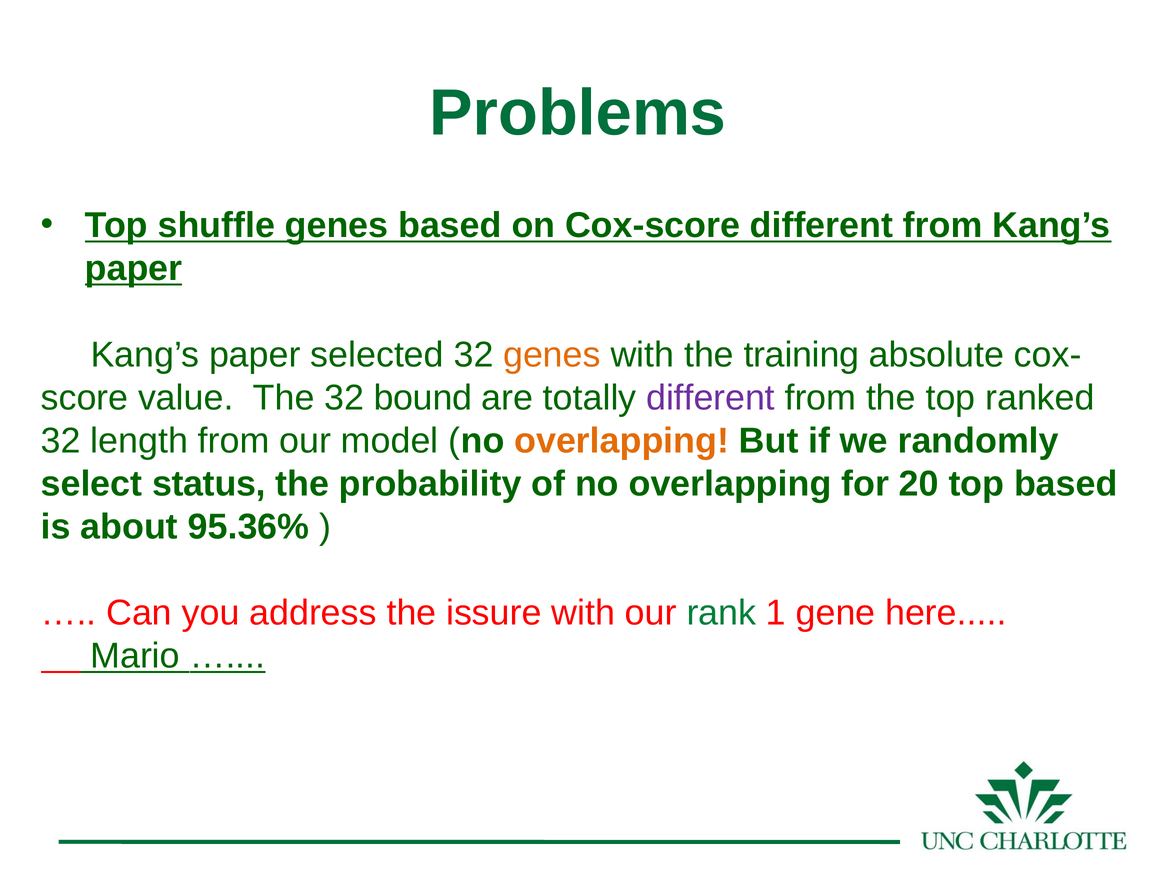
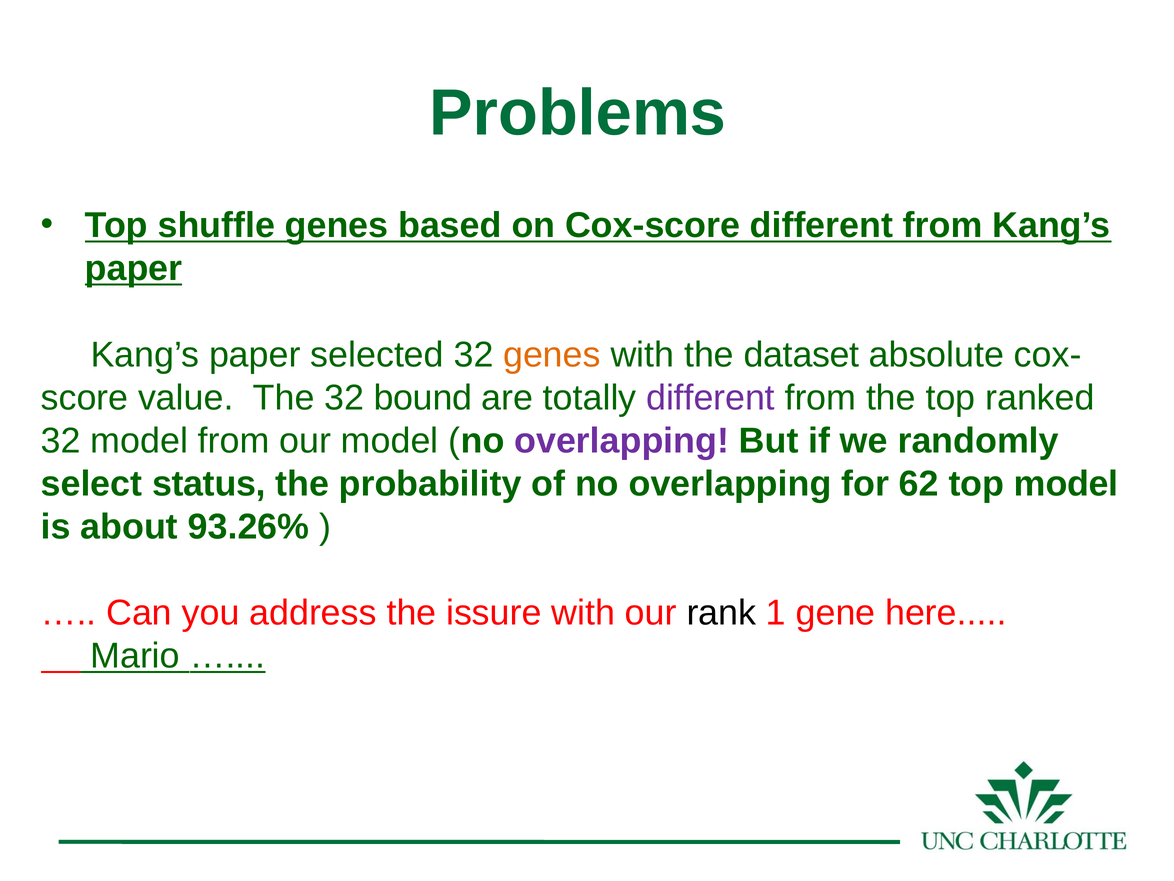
training: training -> dataset (801, 355)
32 length: length -> model (139, 441)
overlapping colour: orange -> purple (622, 441)
20: 20 -> 62 (919, 484)
top based: based -> model (1066, 484)
95.36%: 95.36% -> 93.26% (249, 527)
rank colour: green -> black (721, 613)
